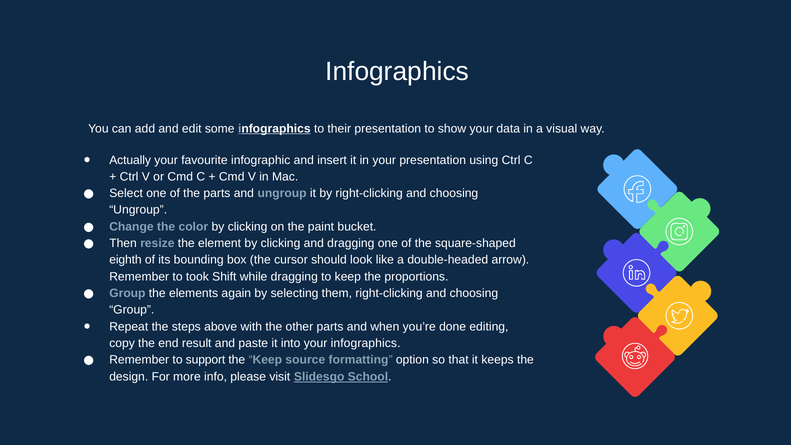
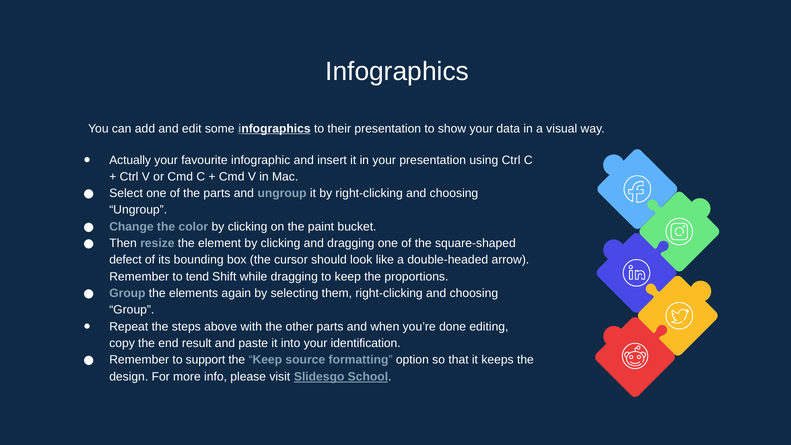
eighth: eighth -> defect (125, 260)
took: took -> tend (197, 277)
your infographics: infographics -> identification (366, 343)
